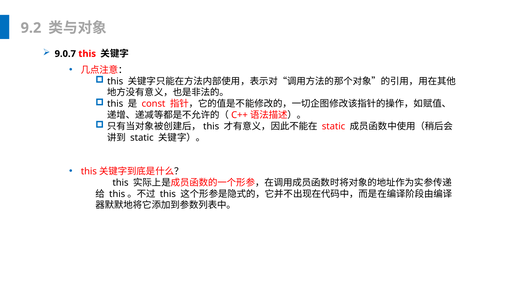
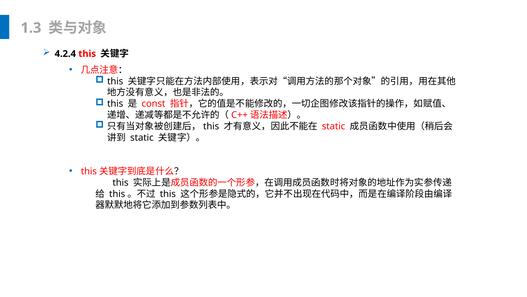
9.2: 9.2 -> 1.3 (31, 28)
9.0.7: 9.0.7 -> 4.2.4 (65, 54)
